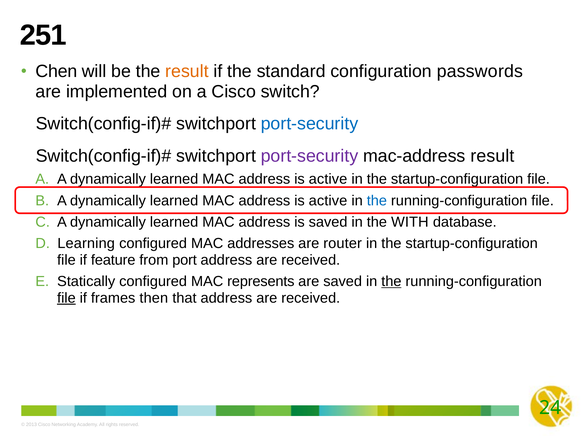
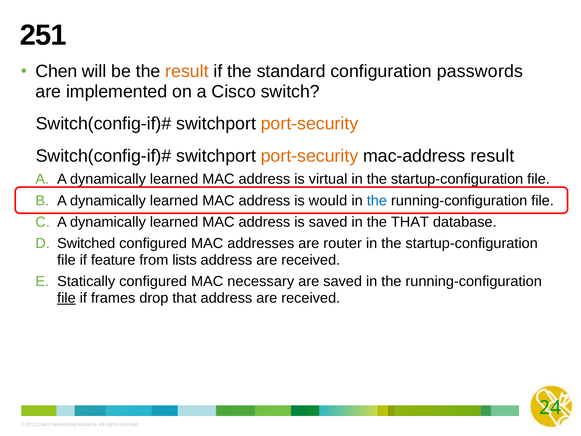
port-security colour: blue -> orange (310, 124)
port-security colour: purple -> orange (310, 156)
active: active -> virtual (328, 179)
active: active -> would (328, 200)
the WITH: WITH -> THAT (410, 222)
Learning: Learning -> Switched (86, 243)
port: port -> lists (185, 260)
represents: represents -> necessary (261, 281)
the underline: present -> none (391, 281)
then: then -> drop (154, 298)
